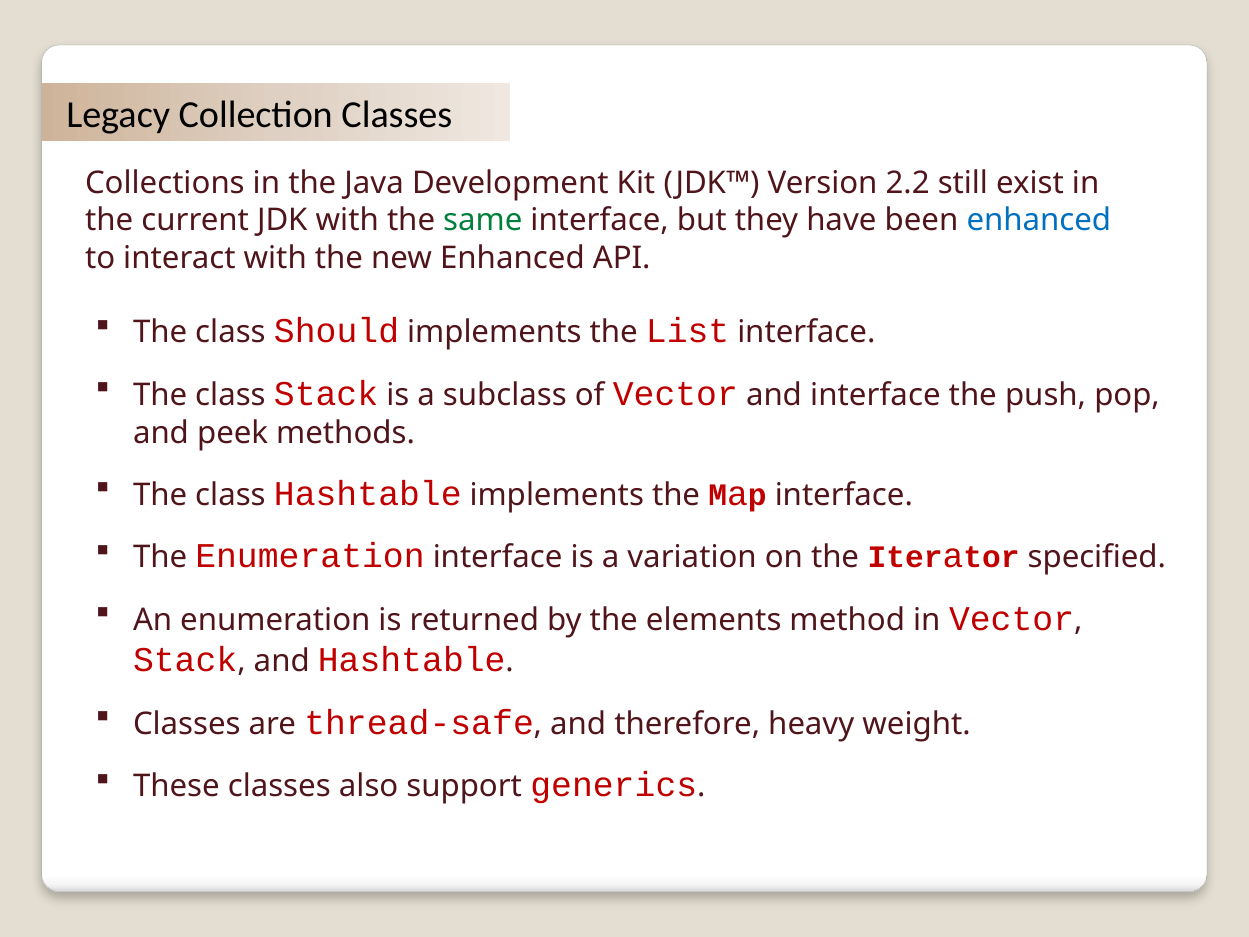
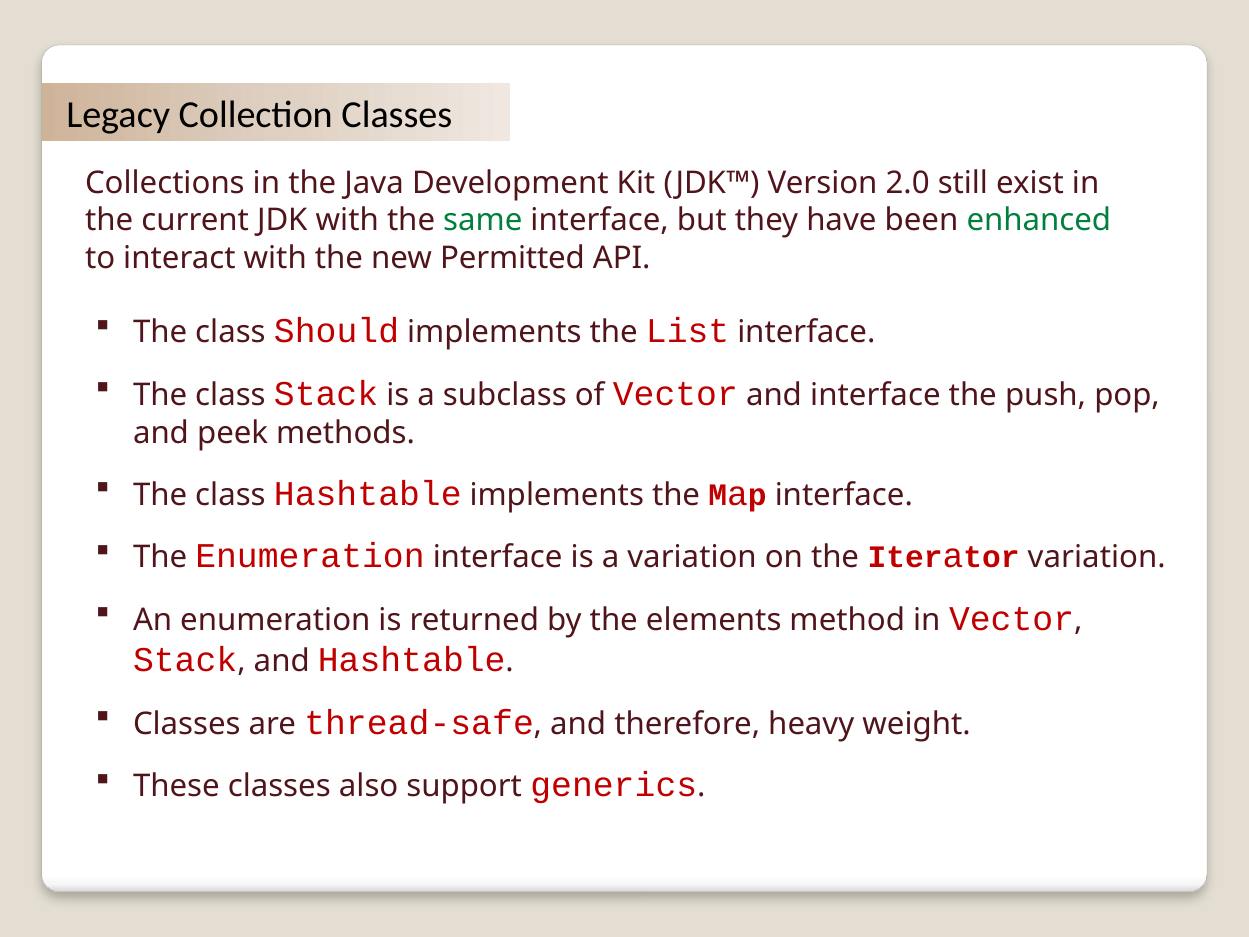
2.2: 2.2 -> 2.0 (908, 183)
enhanced colour: blue -> green (1039, 221)
new Enhanced: Enhanced -> Permitted (512, 258)
Iterator specified: specified -> variation (1097, 557)
